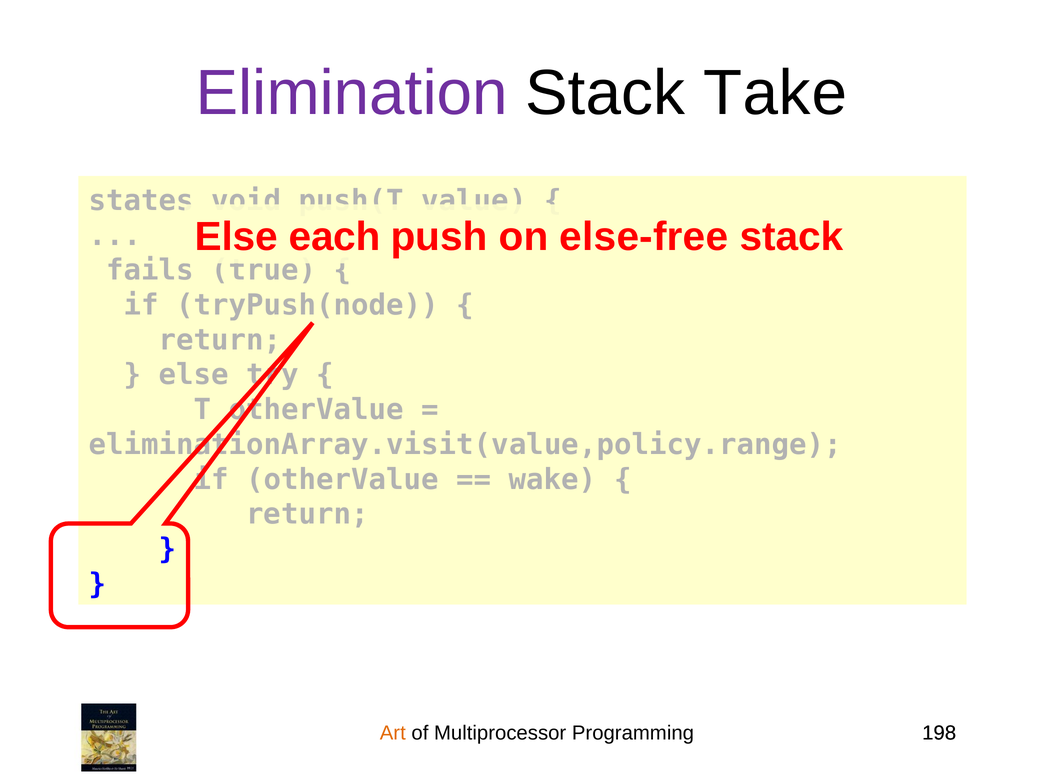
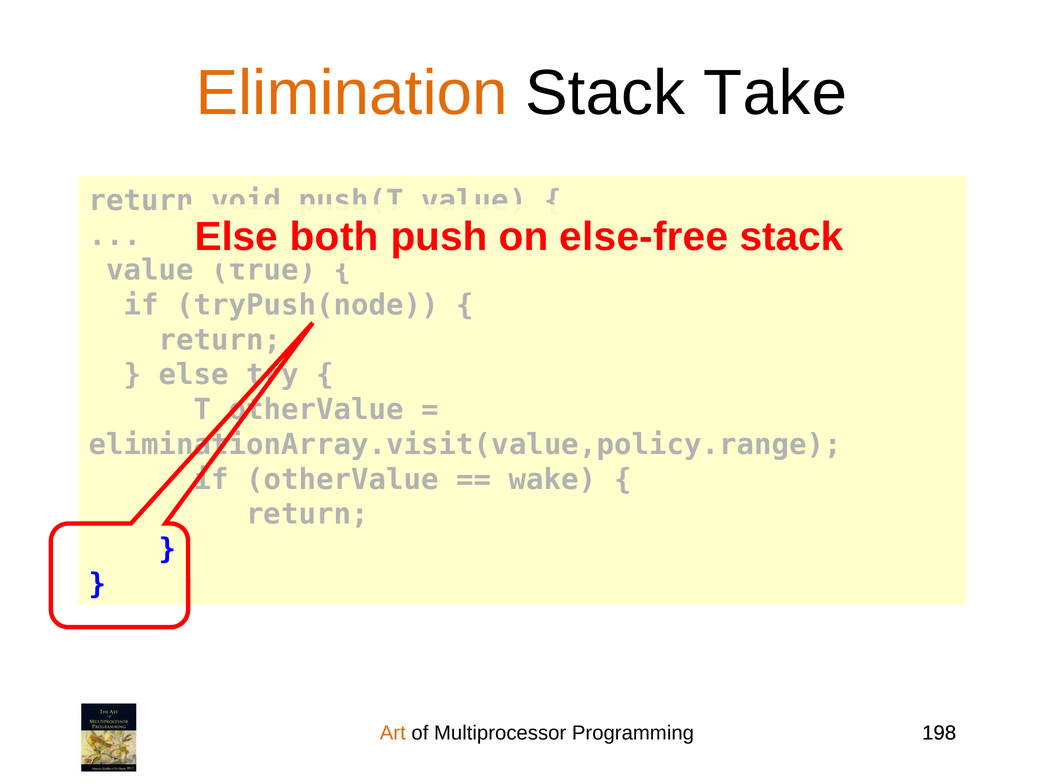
Elimination colour: purple -> orange (352, 93)
states: states -> return (141, 201)
each: each -> both (334, 237)
fails: fails -> value (150, 270)
